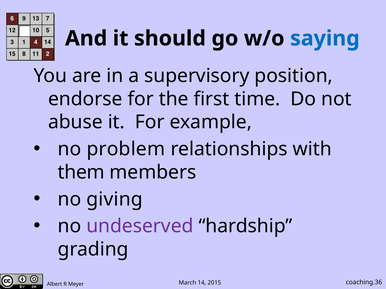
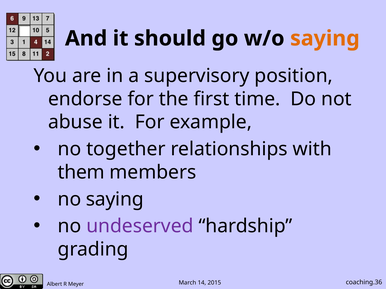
saying colour: blue -> orange (325, 38)
problem: problem -> together (126, 149)
no giving: giving -> saying (115, 200)
